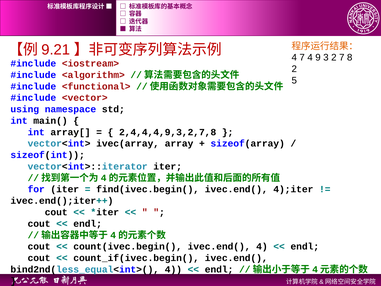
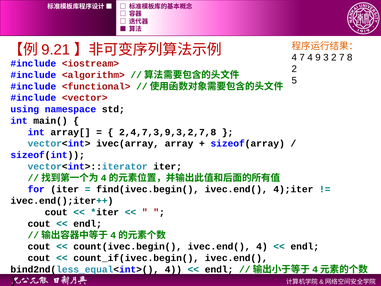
2,4,4,4,9,3,2,7,8: 2,4,4,4,9,3,2,7,8 -> 2,4,7,3,9,3,2,7,8 (168, 132)
